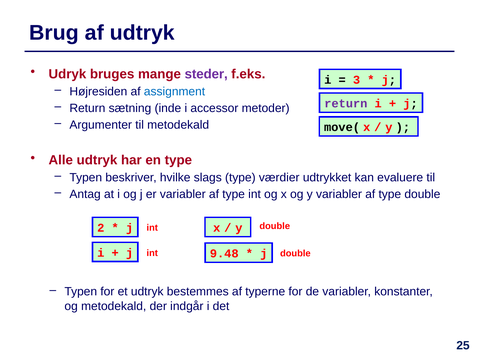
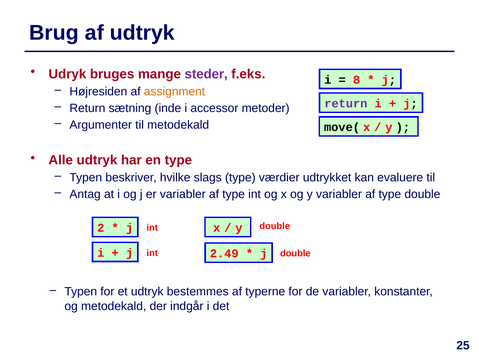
3: 3 -> 8 (357, 80)
assignment colour: blue -> orange (175, 91)
9.48: 9.48 -> 2.49 (224, 254)
